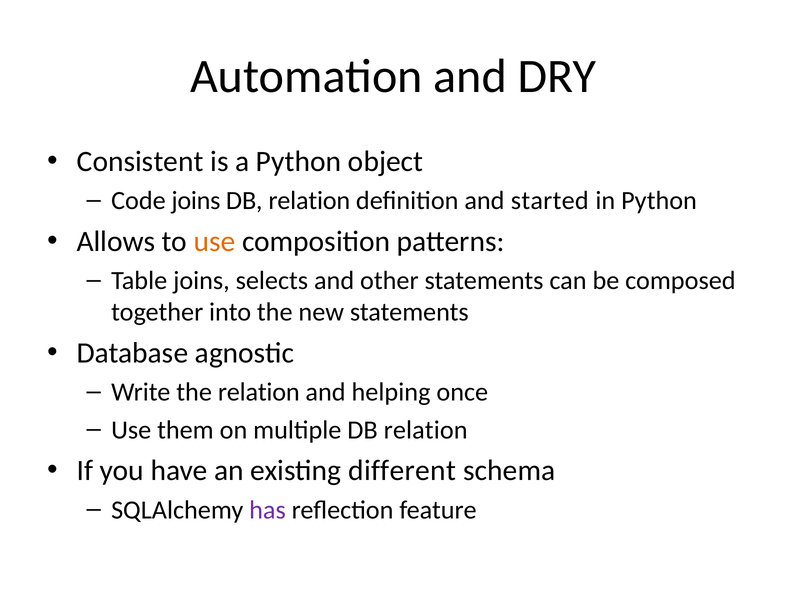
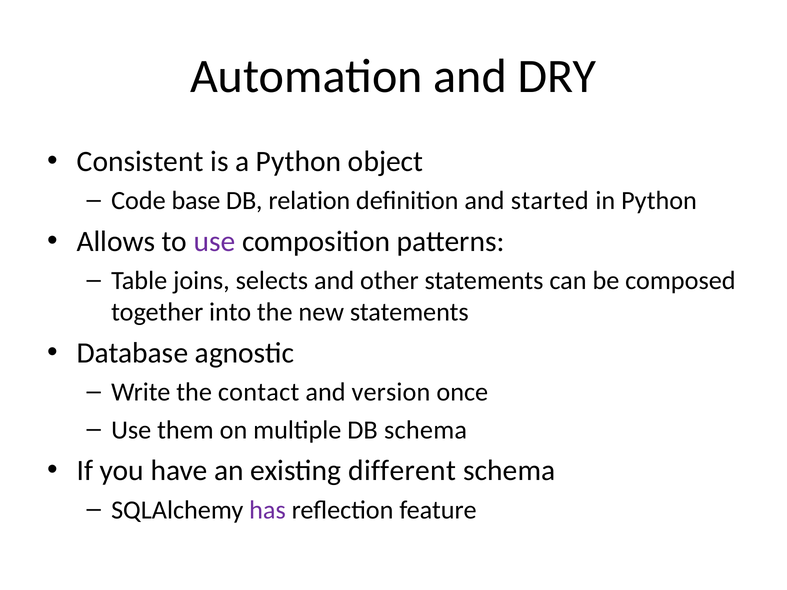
Code joins: joins -> base (196, 201)
use colour: orange -> purple (214, 242)
the relation: relation -> contact (259, 392)
helping: helping -> version (391, 392)
multiple DB relation: relation -> schema (426, 430)
